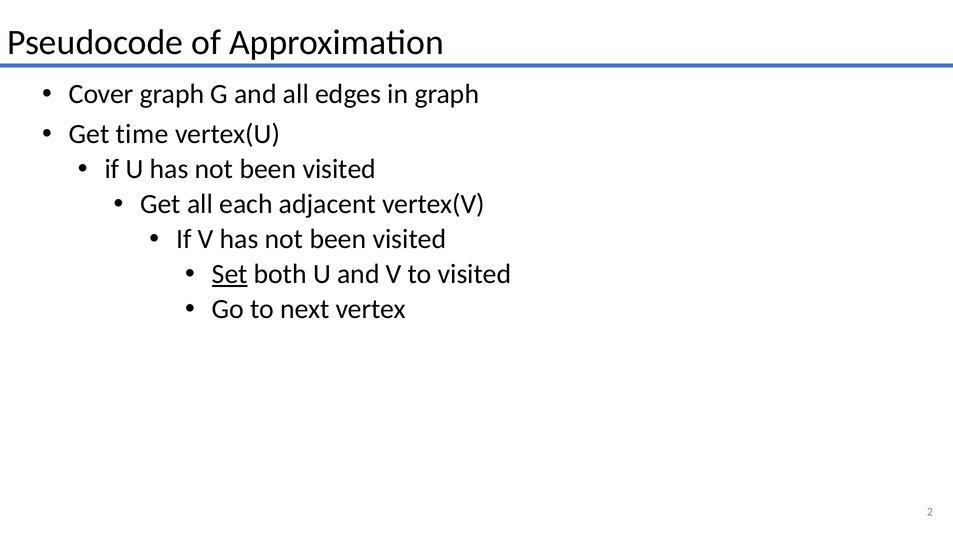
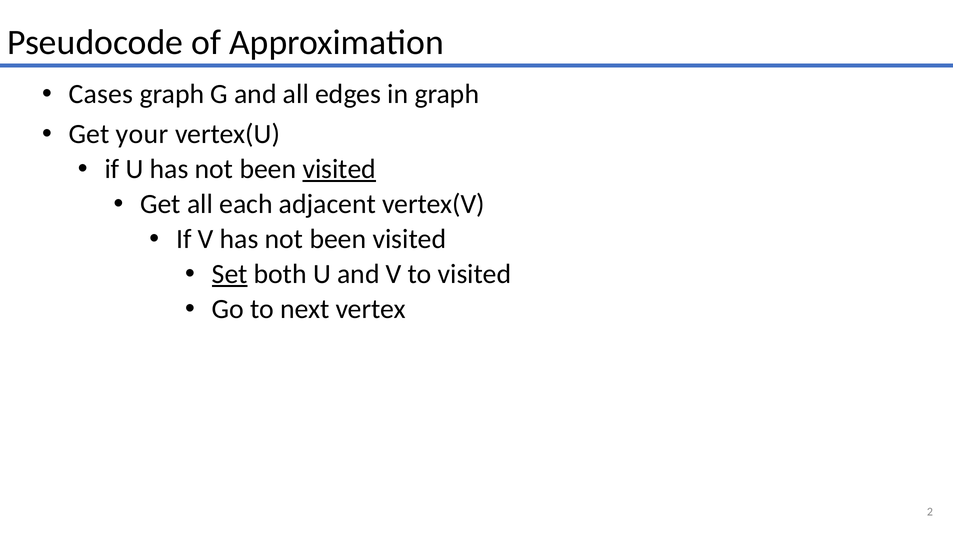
Cover: Cover -> Cases (101, 94)
time: time -> your (142, 134)
visited underline: none -> present (339, 169)
